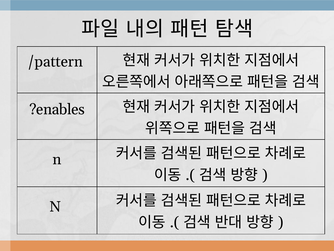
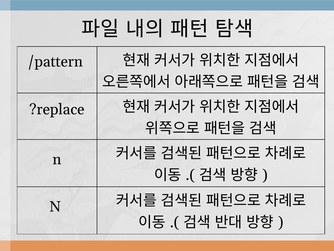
?enables: ?enables -> ?replace (57, 109)
